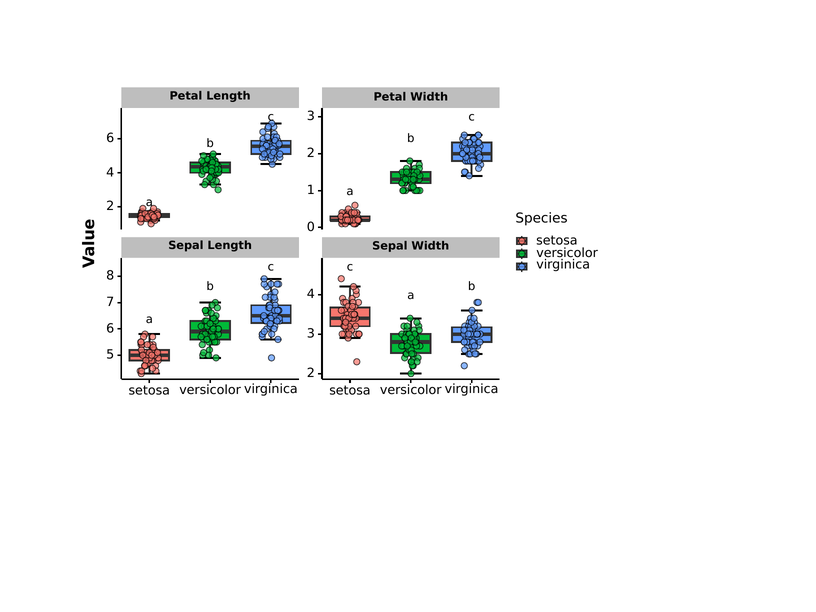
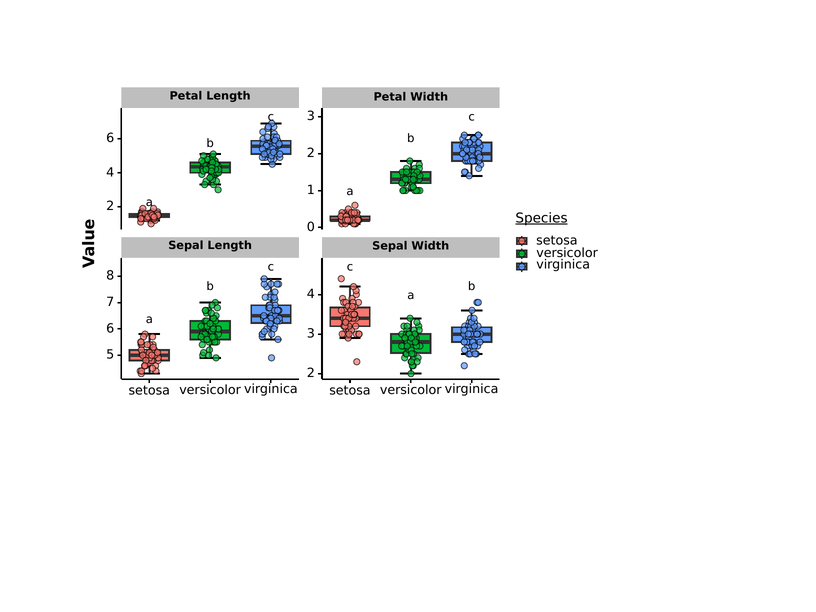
Species underline: none -> present (542, 218)
